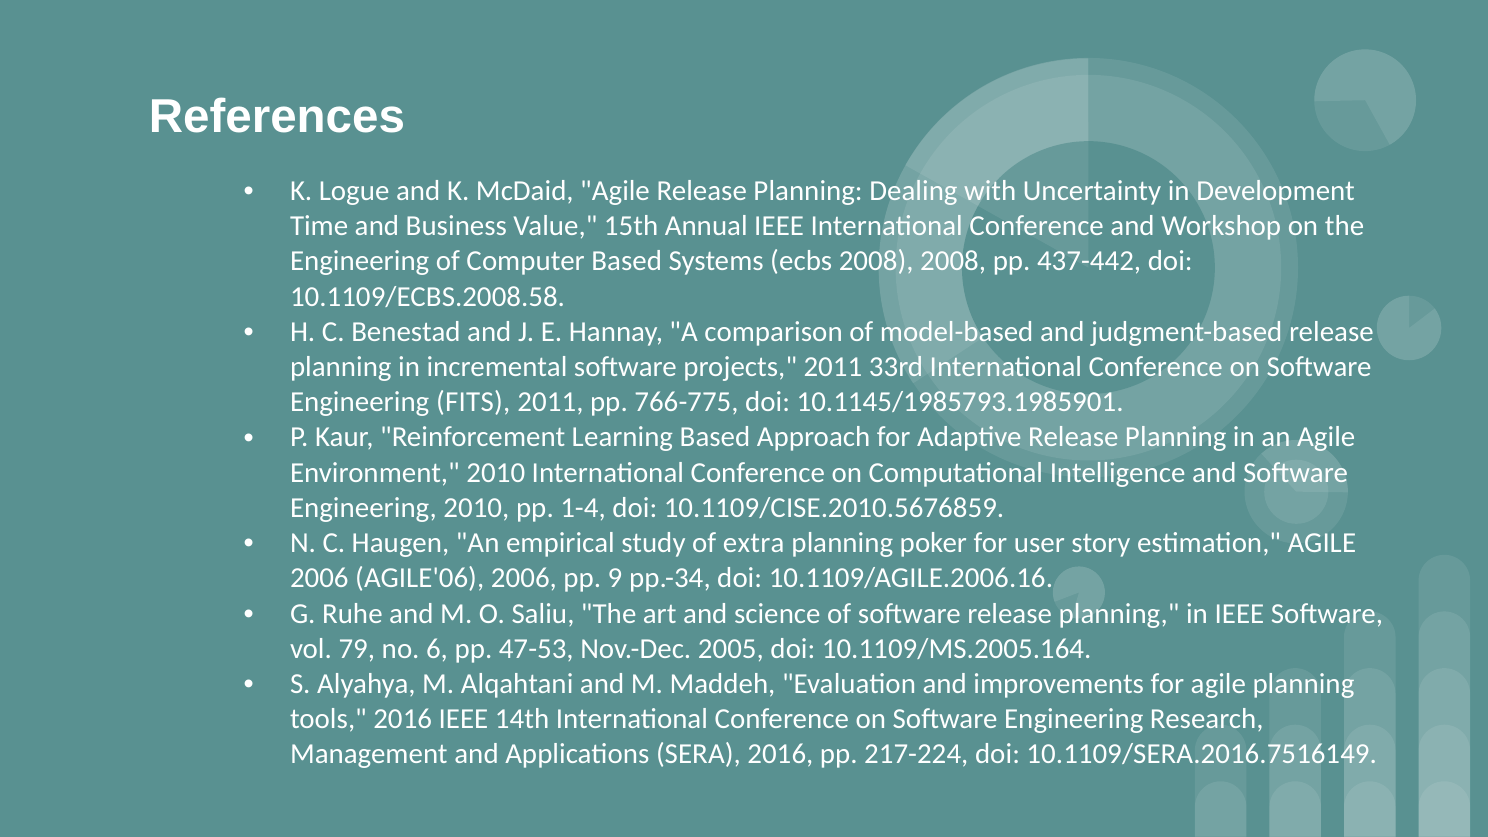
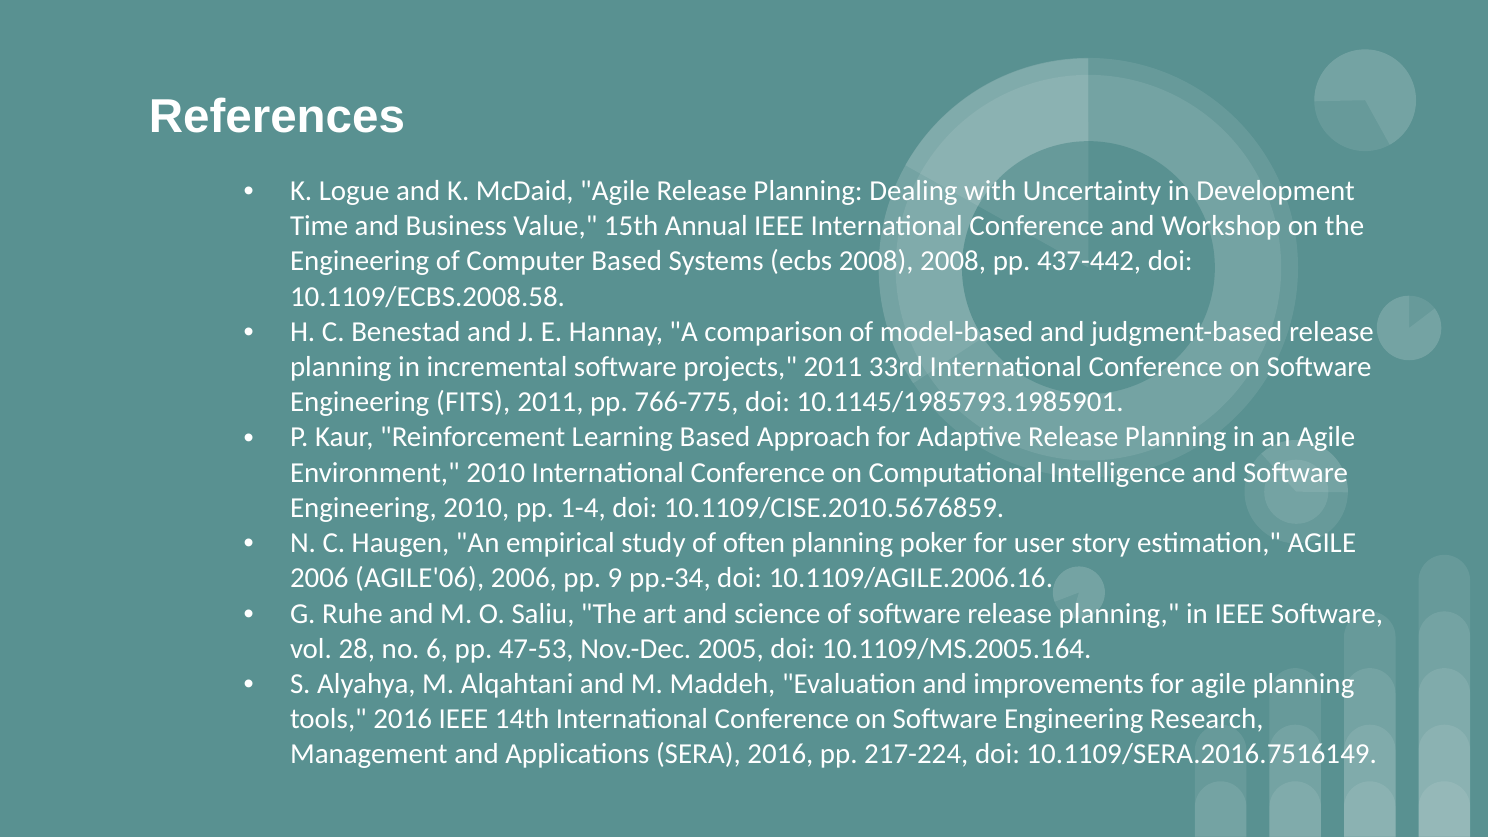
extra: extra -> often (754, 543)
79: 79 -> 28 (357, 649)
